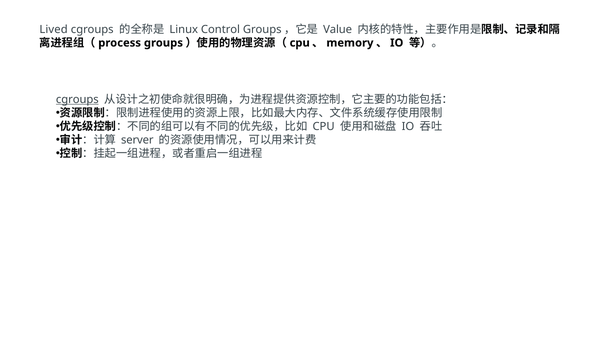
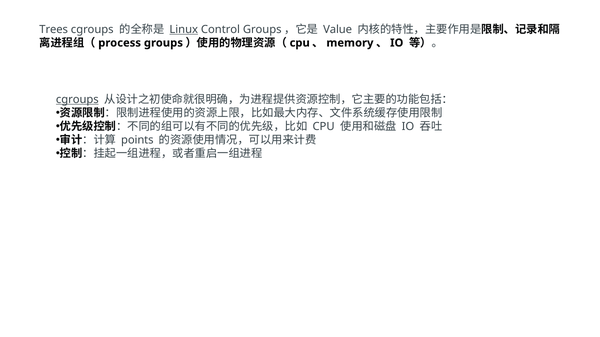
Lived: Lived -> Trees (54, 29)
Linux underline: none -> present (184, 29)
server: server -> points (137, 140)
